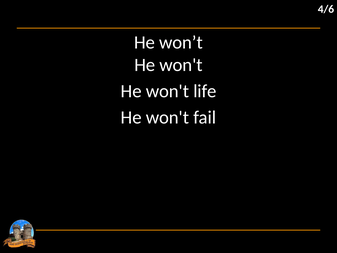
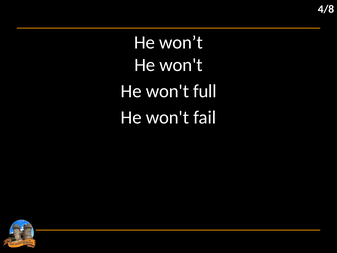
4/6: 4/6 -> 4/8 (326, 9)
life: life -> full (205, 91)
